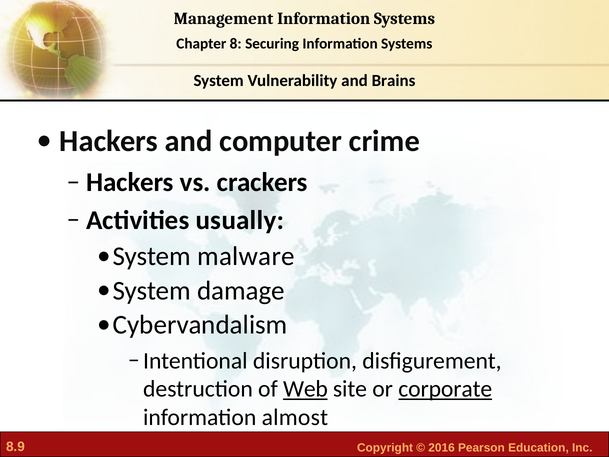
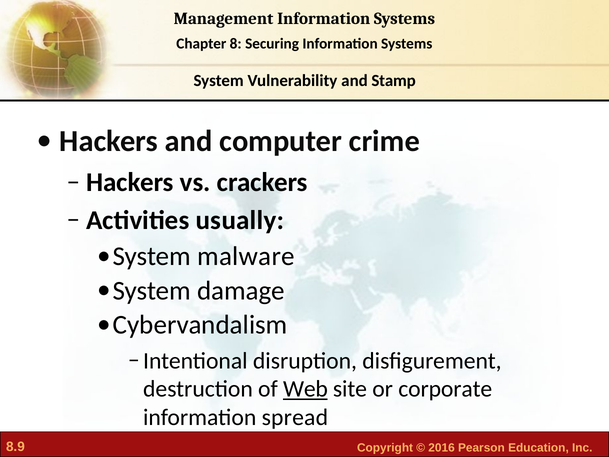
Brains: Brains -> Stamp (394, 80)
corporate underline: present -> none (445, 389)
almost: almost -> spread (295, 417)
